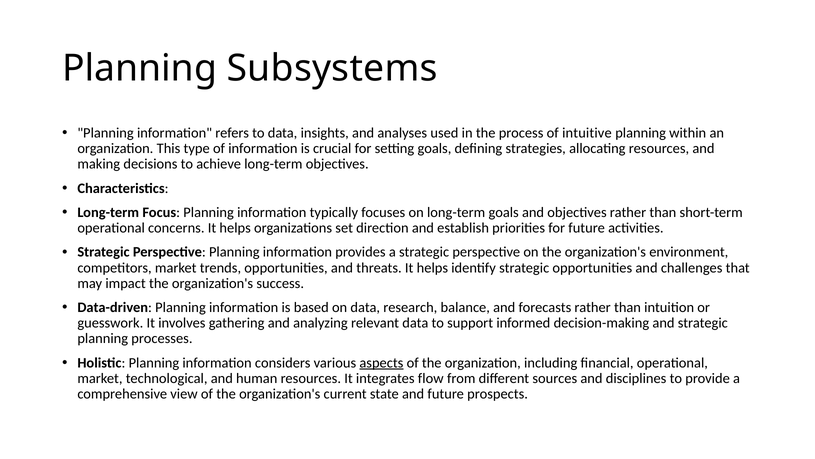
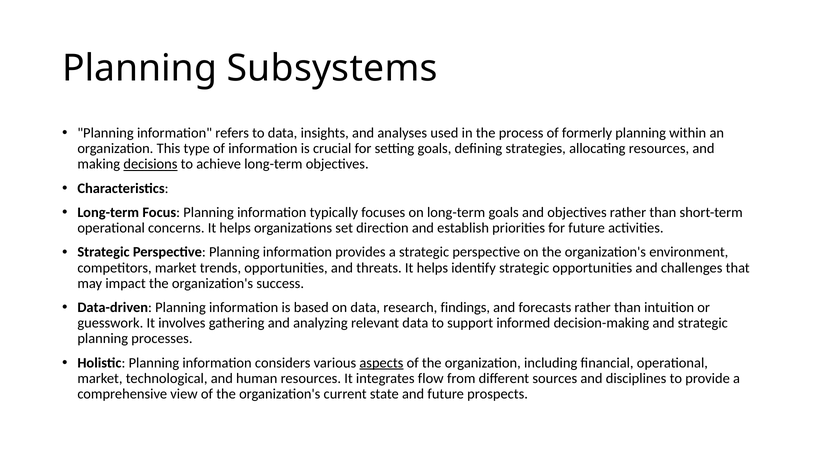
intuitive: intuitive -> formerly (587, 133)
decisions underline: none -> present (150, 164)
balance: balance -> findings (465, 307)
